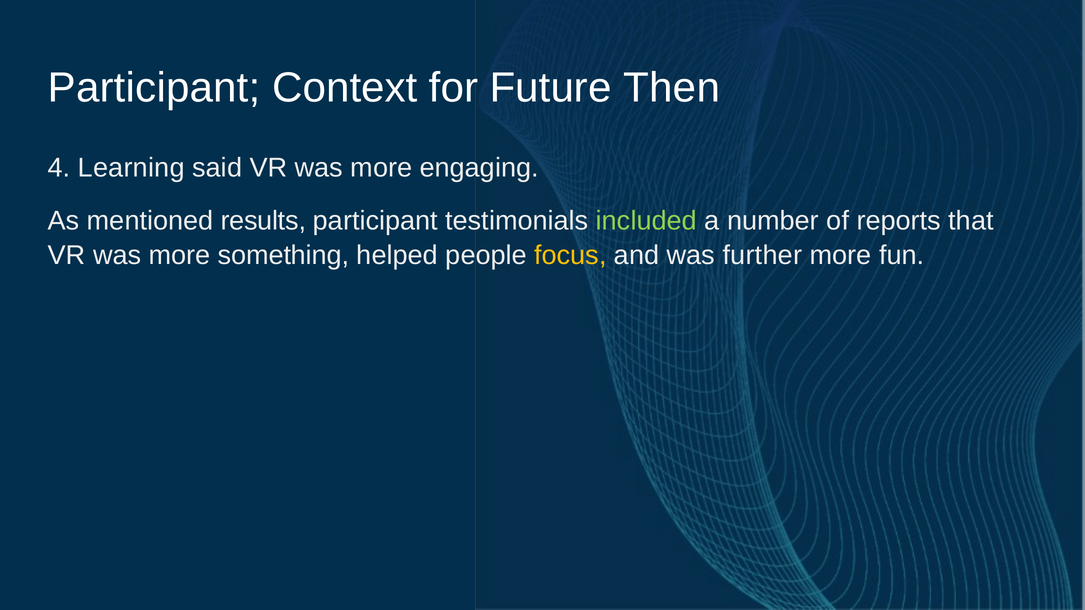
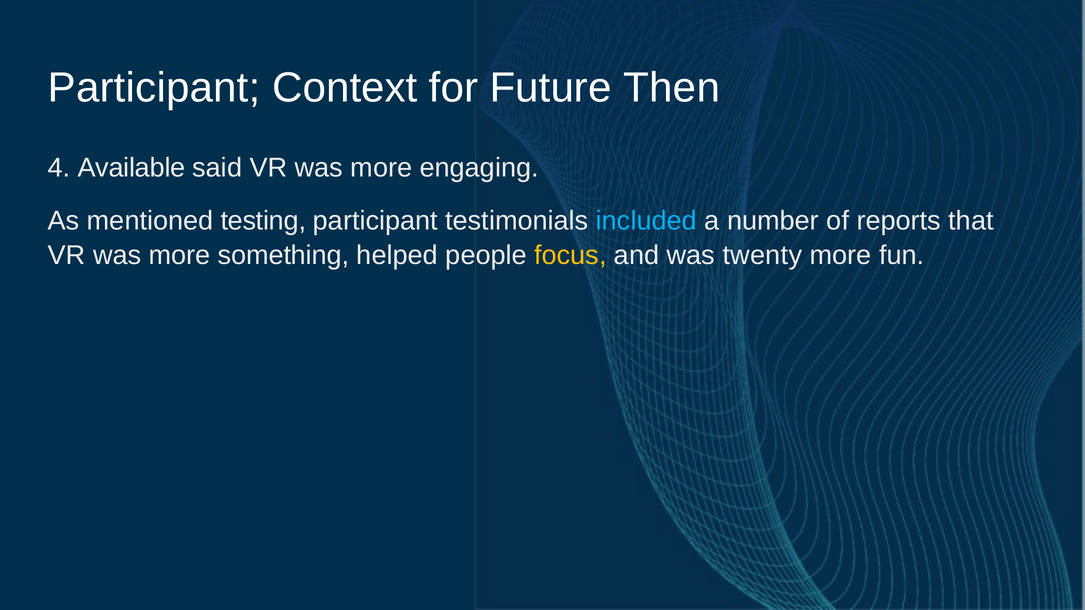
Learning: Learning -> Available (131, 168)
results: results -> testing (263, 221)
included colour: light green -> light blue (646, 221)
further: further -> twenty (762, 256)
